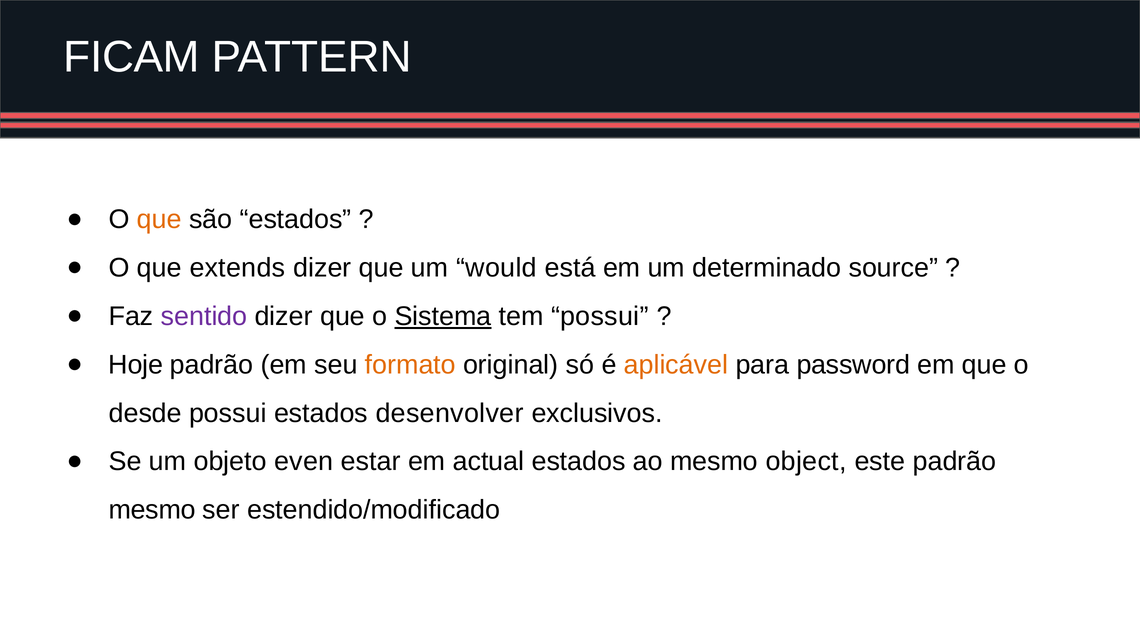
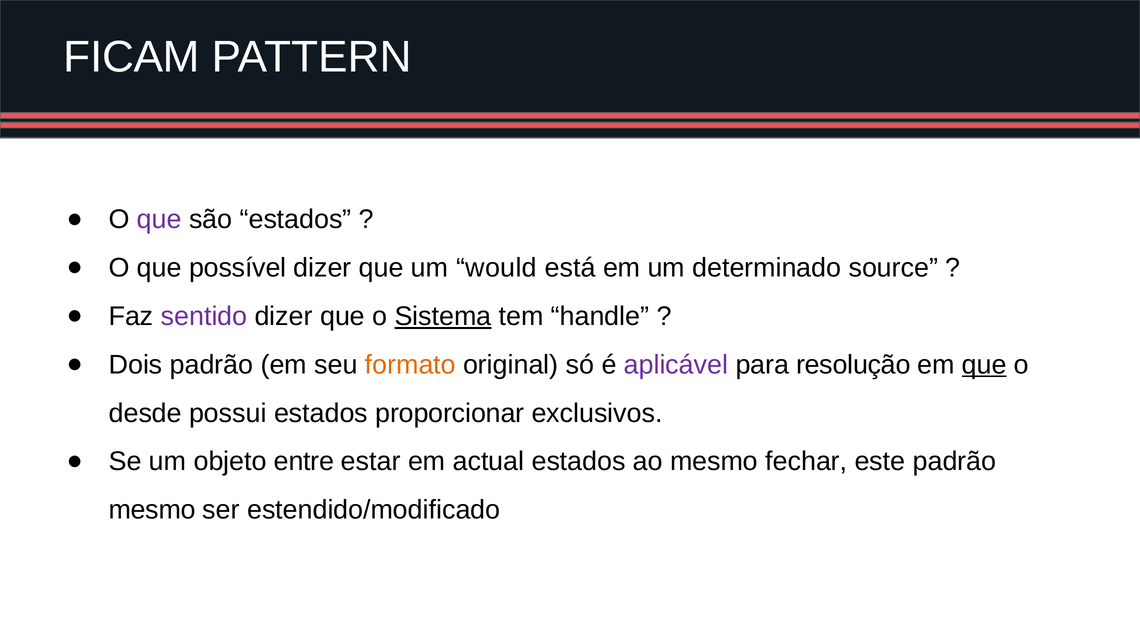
que colour: orange -> purple (159, 219)
extends: extends -> possível (238, 268)
tem possui: possui -> handle (600, 316)
Hoje: Hoje -> Dois (136, 364)
aplicável colour: orange -> purple (676, 364)
password: password -> resolução (853, 364)
que underline: none -> present (984, 364)
desenvolver: desenvolver -> proporcionar (450, 413)
even: even -> entre (304, 461)
object: object -> fechar (806, 461)
